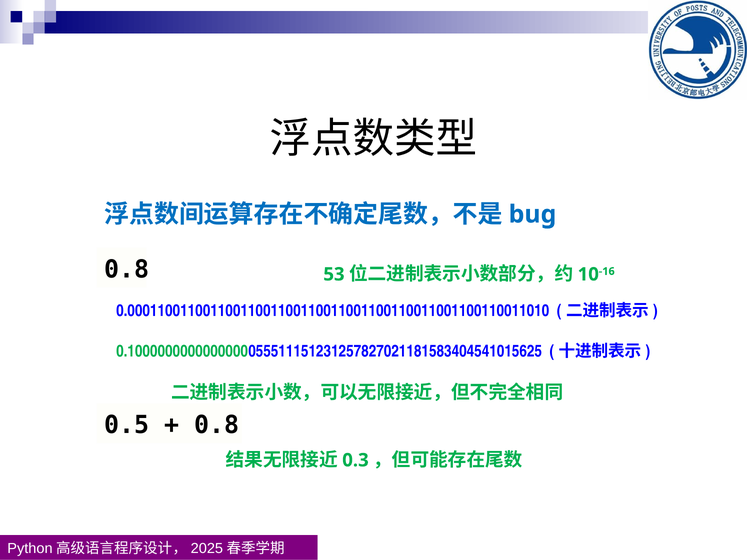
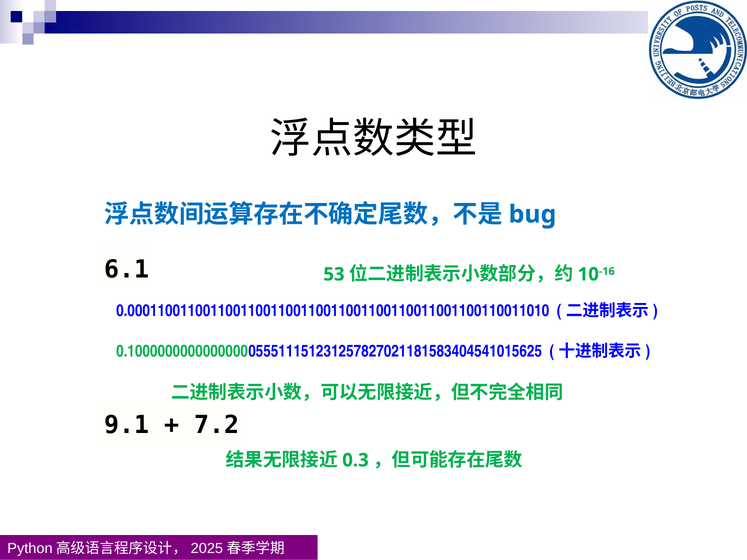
0.8: 0.8 -> 6.1 (127, 269)
0.5: 0.5 -> 9.1 (127, 425)
0.8: 0.8 -> 7.2 (217, 425)
